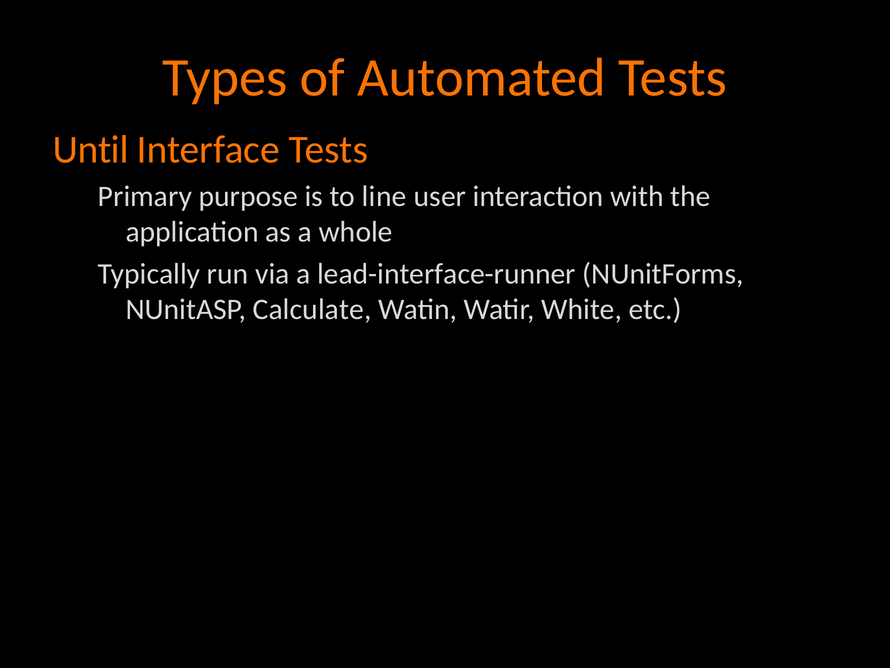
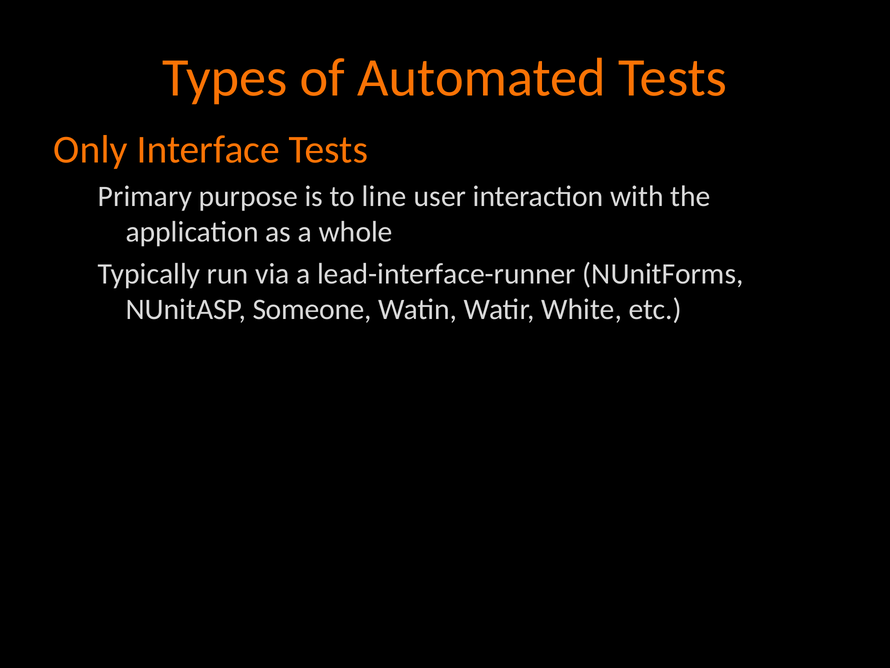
Until: Until -> Only (90, 150)
Calculate: Calculate -> Someone (312, 309)
